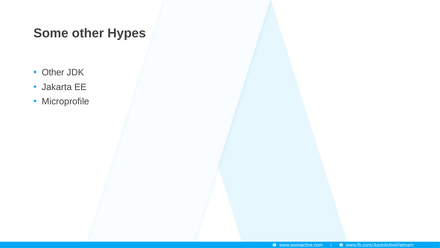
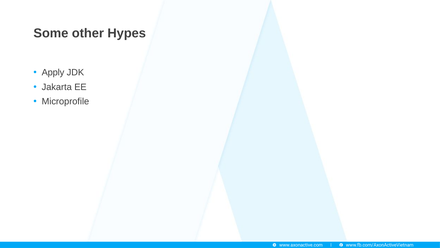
Other: Other -> Apply (53, 72)
